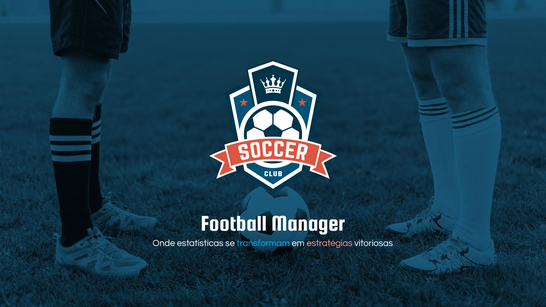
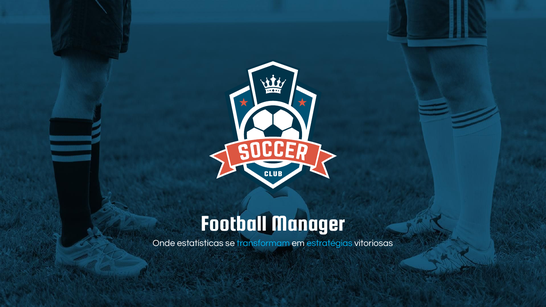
estratégias colour: pink -> light blue (330, 243)
